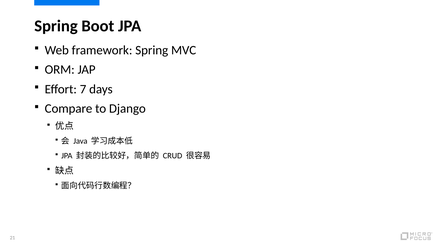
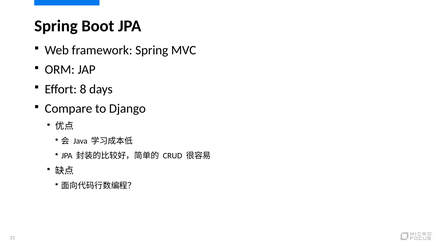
7: 7 -> 8 (83, 89)
